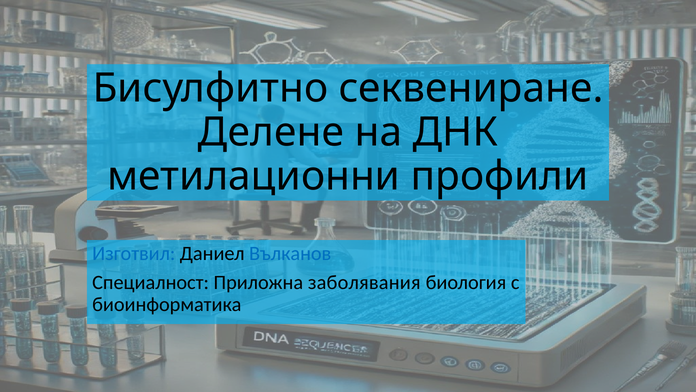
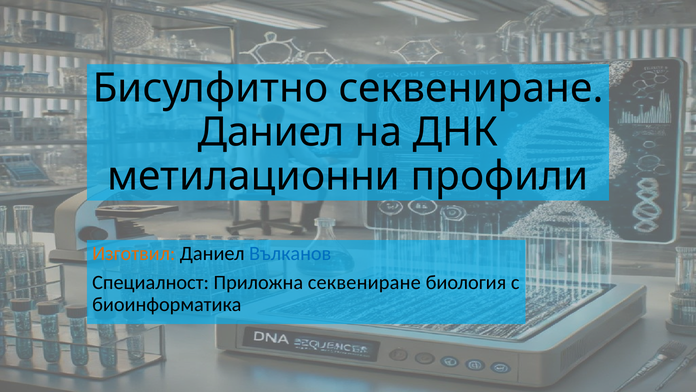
Делене: Делене -> Даниел (271, 132)
Изготвил colour: blue -> orange (134, 253)
Приложна заболявания: заболявания -> секвениране (364, 282)
